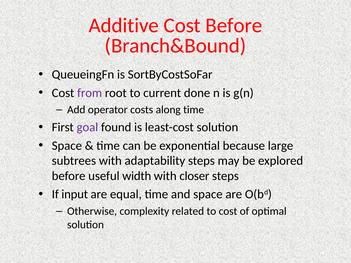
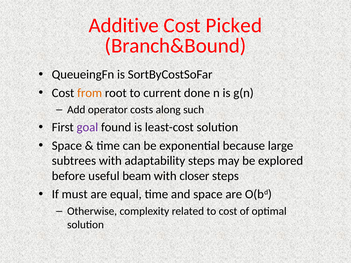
Cost Before: Before -> Picked (234, 26)
from colour: purple -> orange (90, 93)
along time: time -> such (194, 110)
width: width -> beam (137, 176)
input: input -> must (75, 194)
